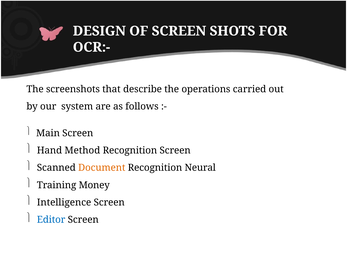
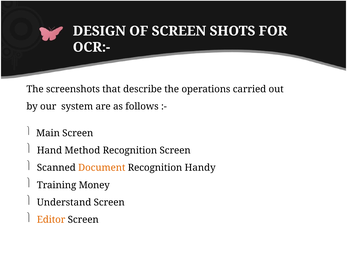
Neural: Neural -> Handy (200, 168)
Intelligence: Intelligence -> Understand (64, 203)
Editor colour: blue -> orange (51, 220)
